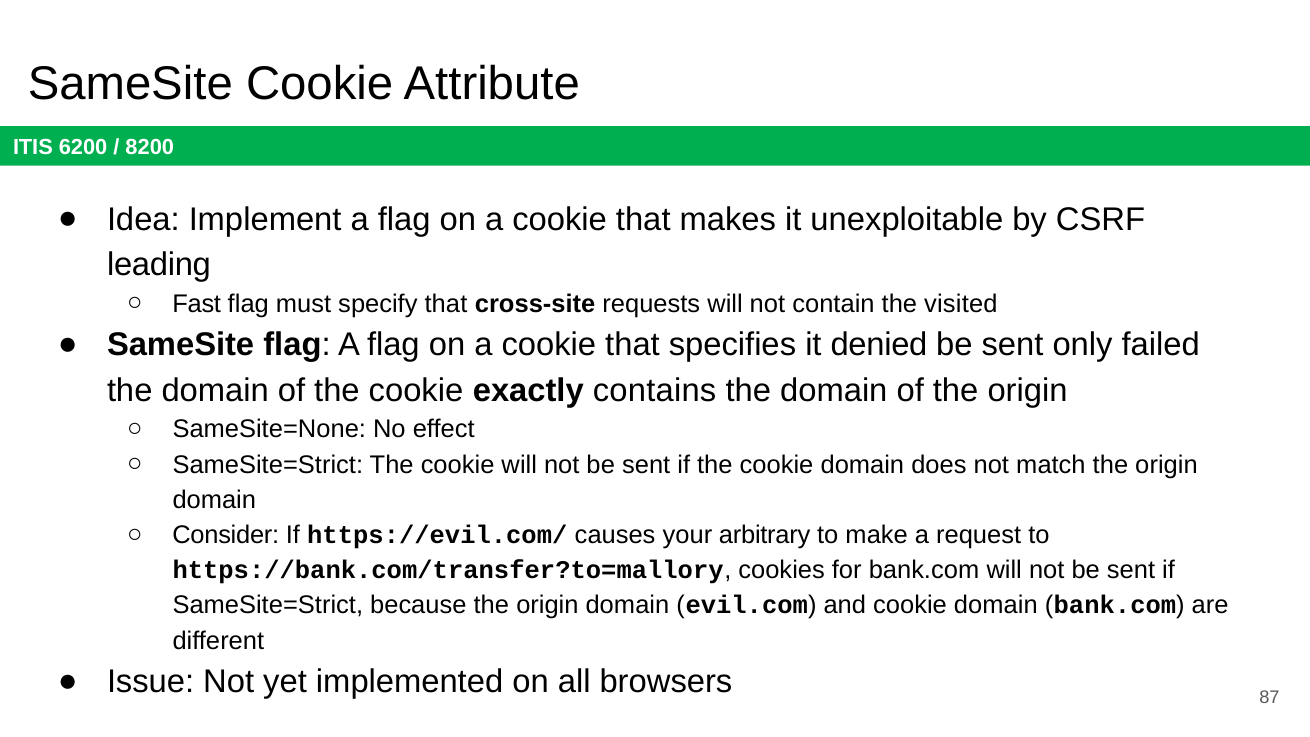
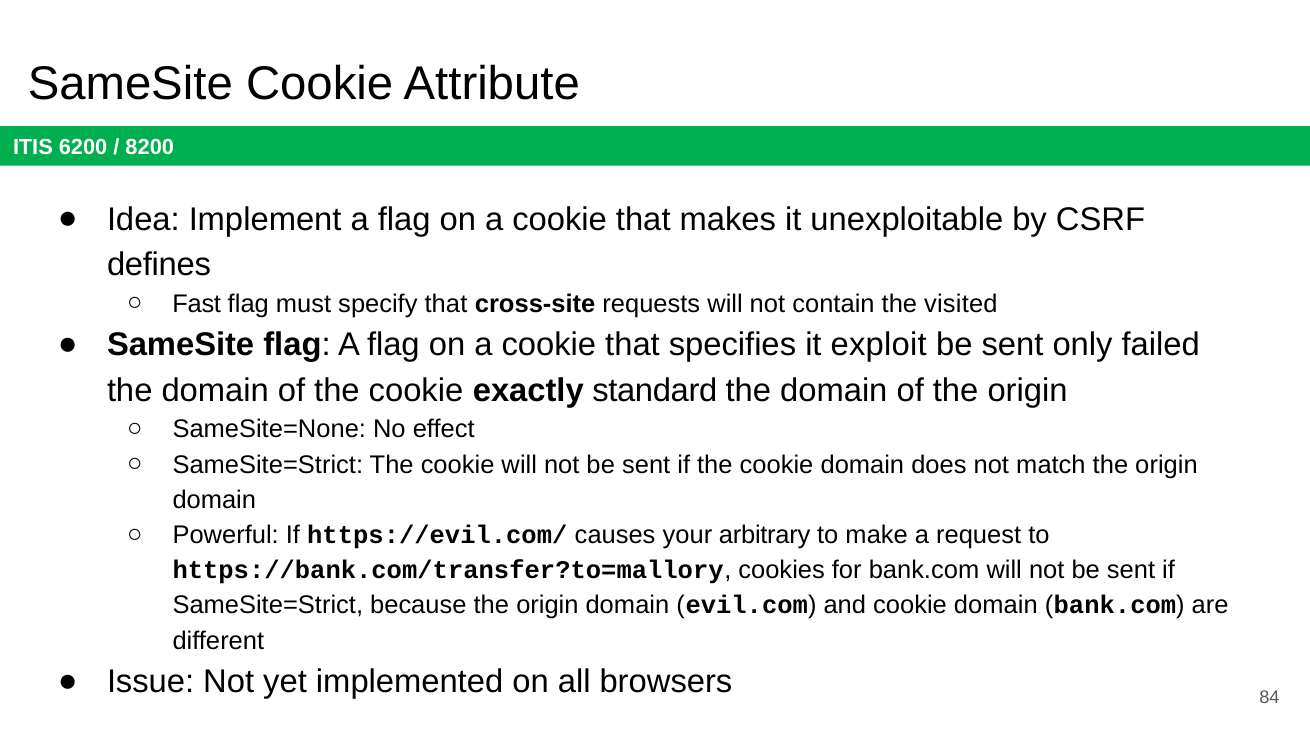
leading: leading -> defines (159, 265)
denied: denied -> exploit (879, 345)
contains: contains -> standard (655, 390)
Consider: Consider -> Powerful (226, 535)
87: 87 -> 84 (1269, 697)
